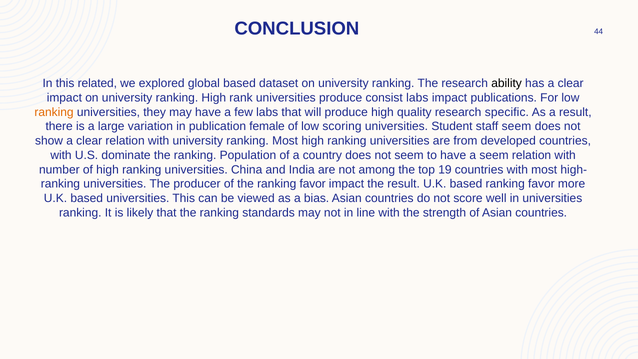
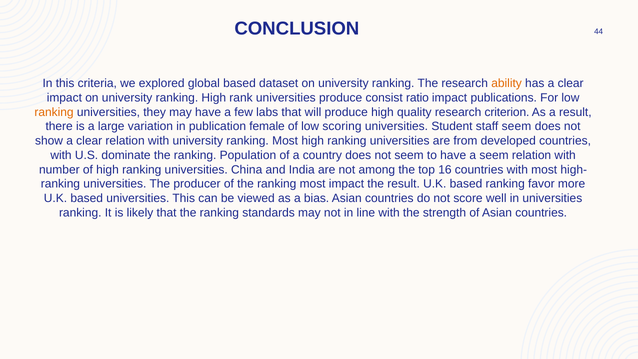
related: related -> criteria (97, 83)
ability colour: black -> orange (507, 83)
consist labs: labs -> ratio (417, 98)
specific: specific -> criterion (507, 112)
19: 19 -> 16 (445, 170)
the ranking favor: favor -> most (313, 184)
